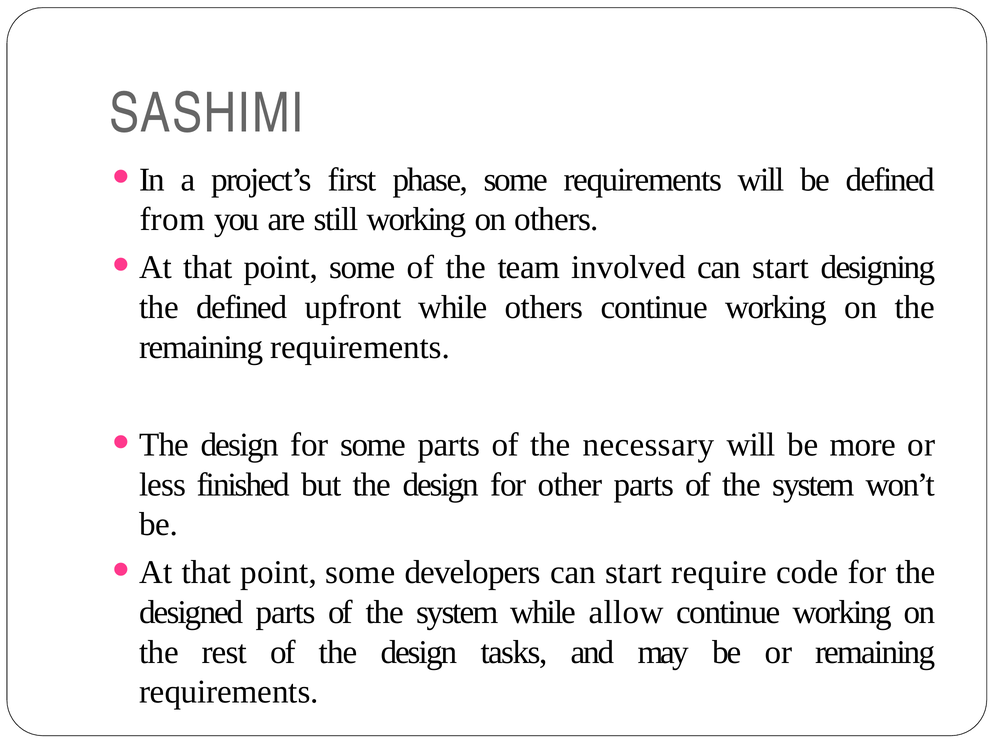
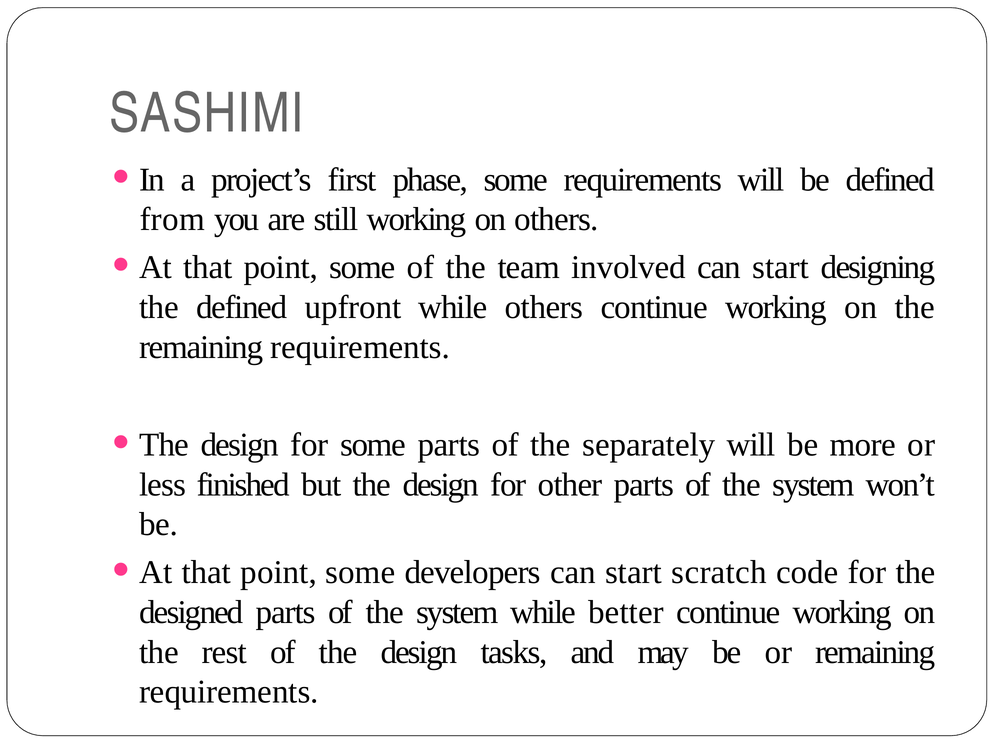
necessary: necessary -> separately (649, 445)
require: require -> scratch (719, 572)
allow: allow -> better (626, 612)
